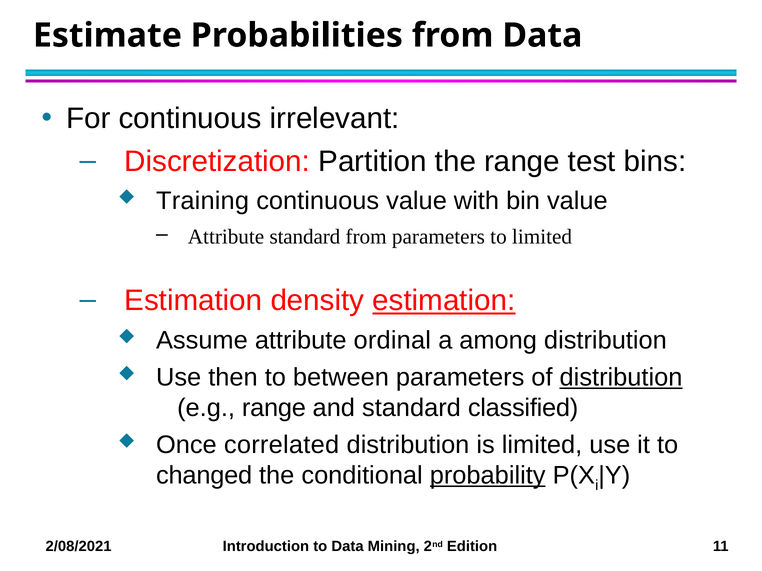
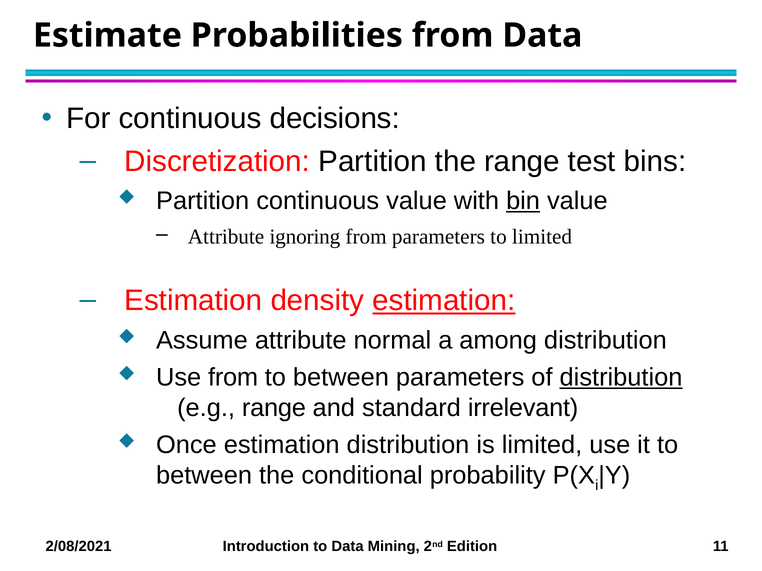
irrelevant: irrelevant -> decisions (335, 119)
Training: Training -> Partition (203, 201)
bin underline: none -> present (523, 201)
Attribute standard: standard -> ignoring (305, 237)
ordinal: ordinal -> normal (392, 340)
Use then: then -> from (233, 378)
classified: classified -> irrelevant (523, 408)
Once correlated: correlated -> estimation (282, 445)
changed: changed -> between (204, 476)
probability underline: present -> none (488, 476)
